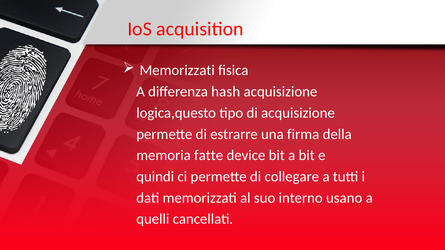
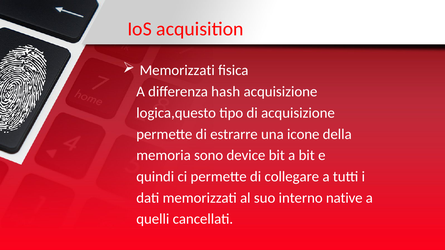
firma: firma -> icone (303, 134)
fatte: fatte -> sono (209, 156)
usano: usano -> native (344, 198)
